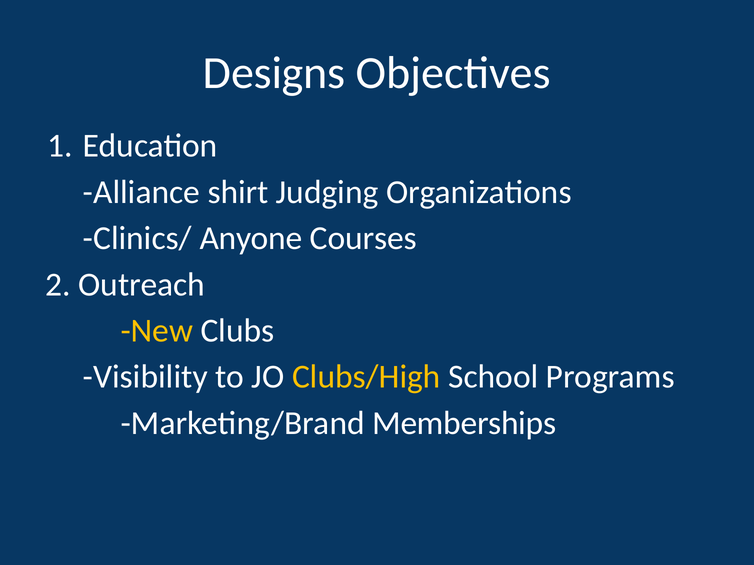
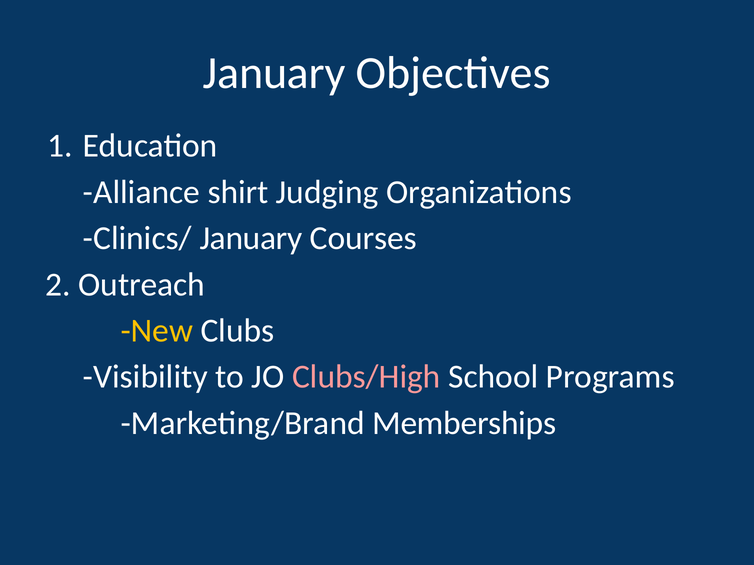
Designs: Designs -> January (274, 73)
Clinics/ Anyone: Anyone -> January (251, 239)
Clubs/High colour: yellow -> pink (366, 377)
